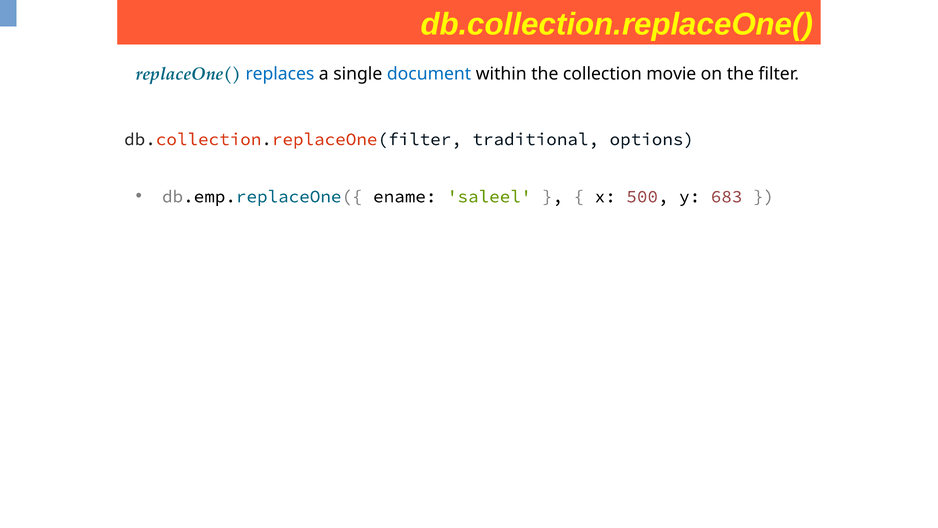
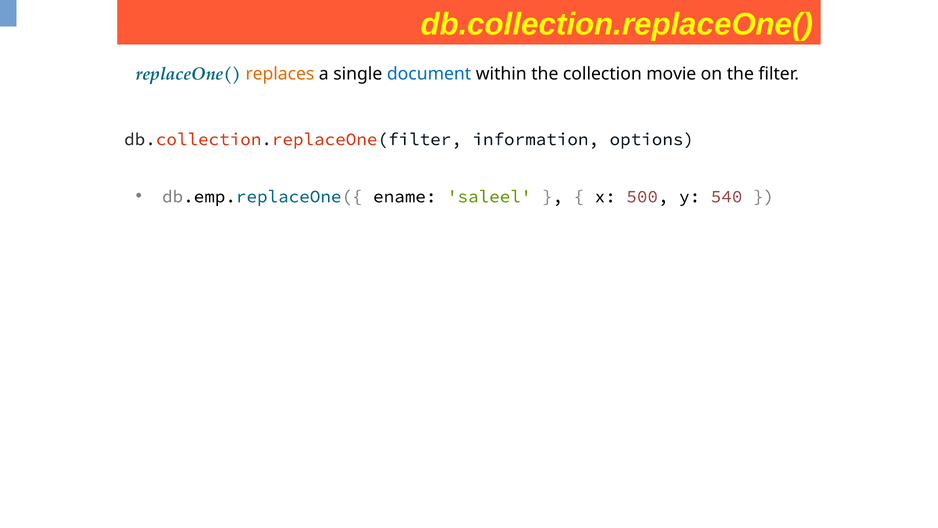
replaces colour: blue -> orange (280, 74)
traditional: traditional -> information (536, 139)
683: 683 -> 540 (727, 196)
